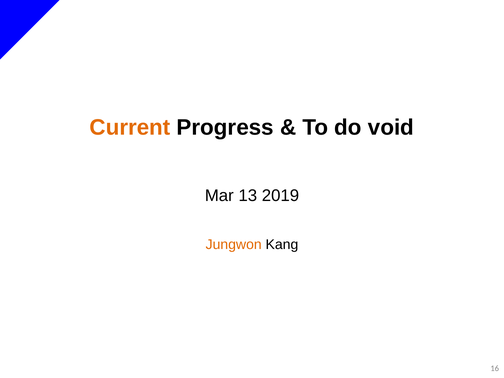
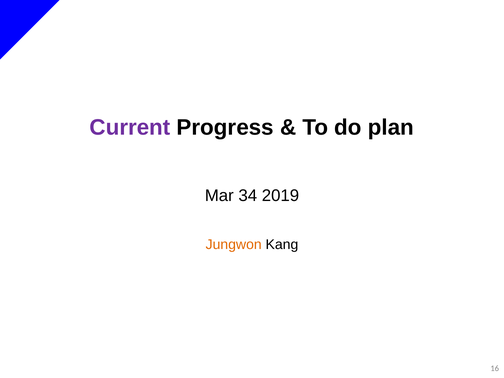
Current colour: orange -> purple (130, 128)
void: void -> plan (391, 128)
13: 13 -> 34 (248, 196)
